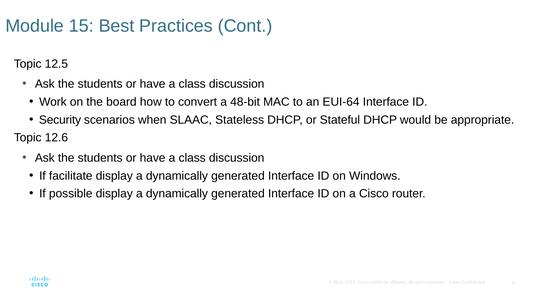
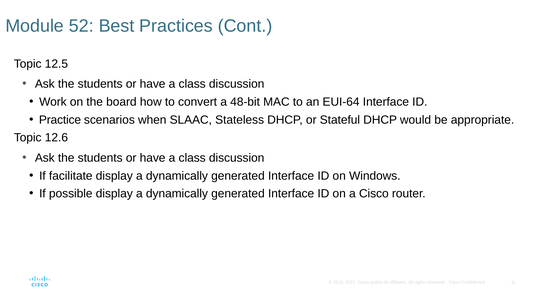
15: 15 -> 52 (81, 26)
Security: Security -> Practice (60, 120)
